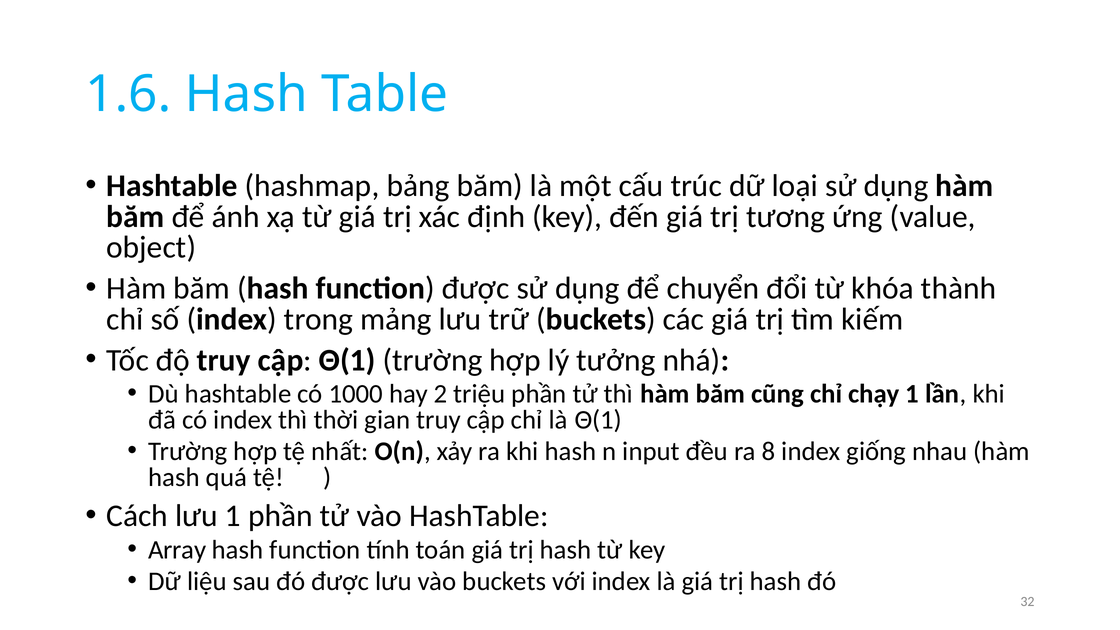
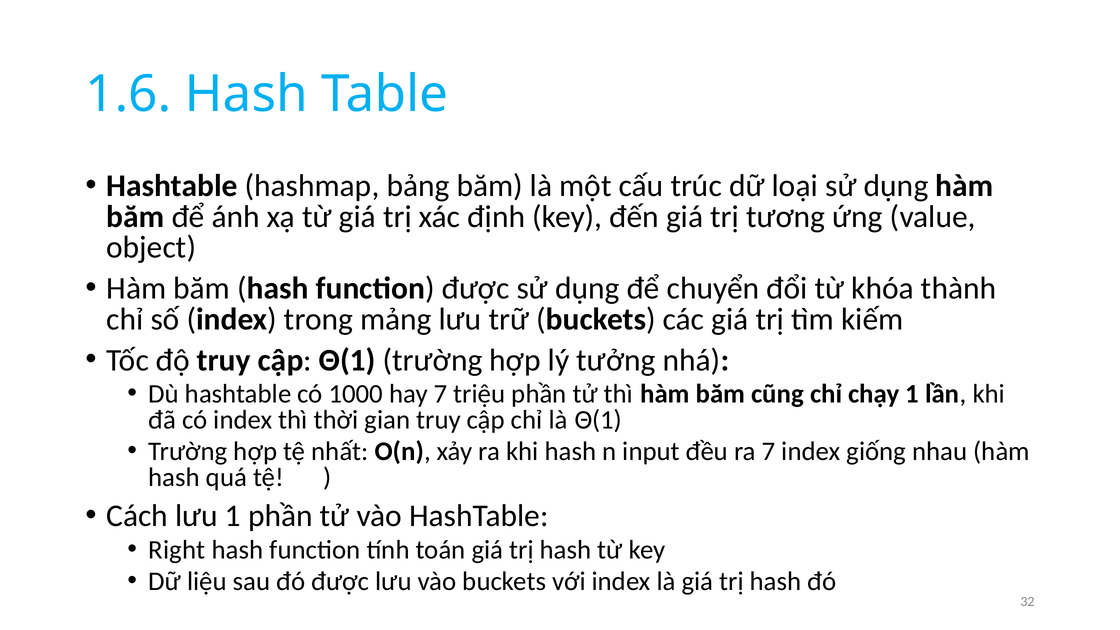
hay 2: 2 -> 7 (441, 394)
ra 8: 8 -> 7 (769, 451)
Array: Array -> Right (177, 550)
